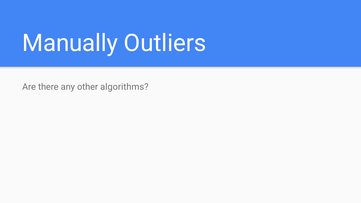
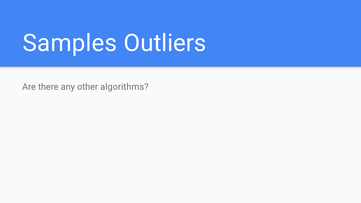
Manually: Manually -> Samples (70, 43)
